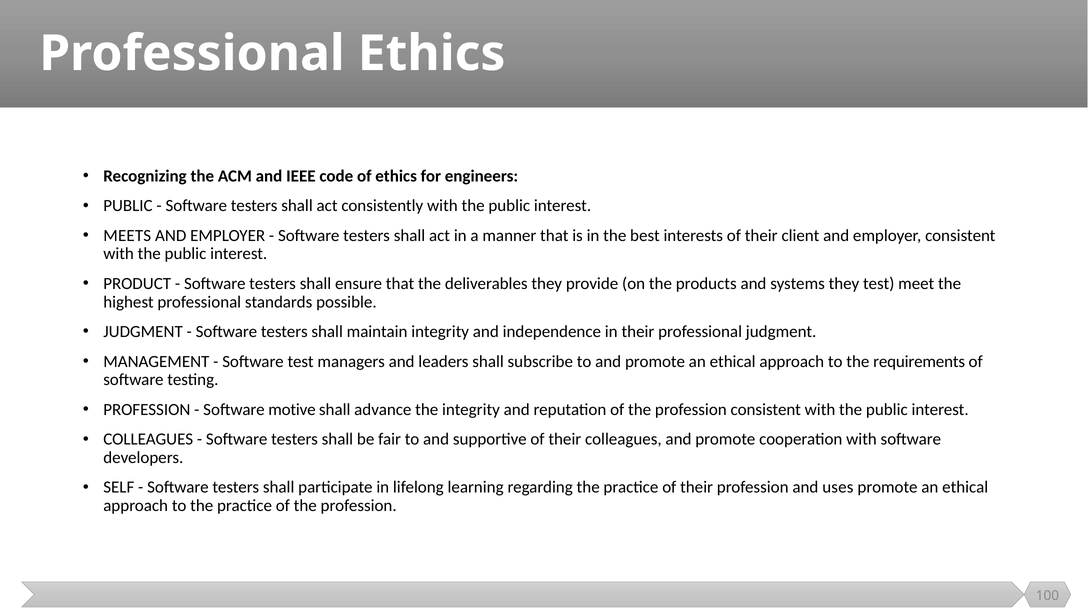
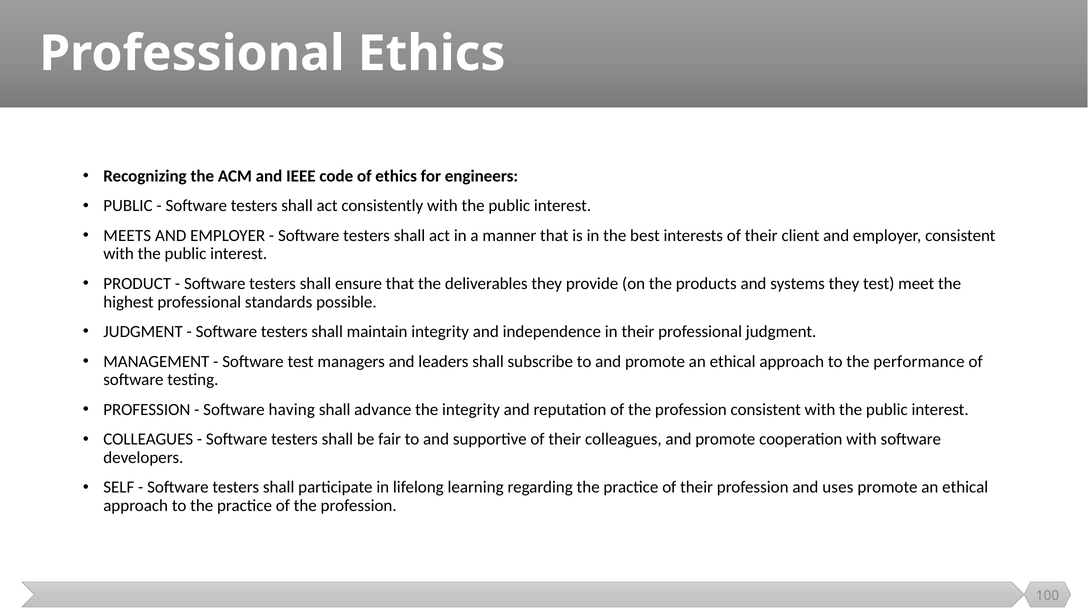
requirements: requirements -> performance (919, 361)
motive: motive -> having (292, 409)
